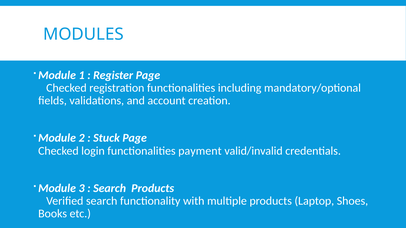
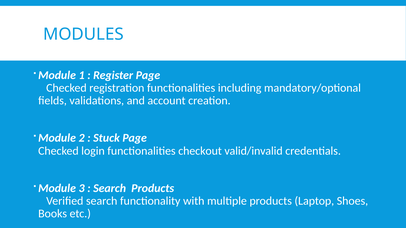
payment: payment -> checkout (200, 151)
